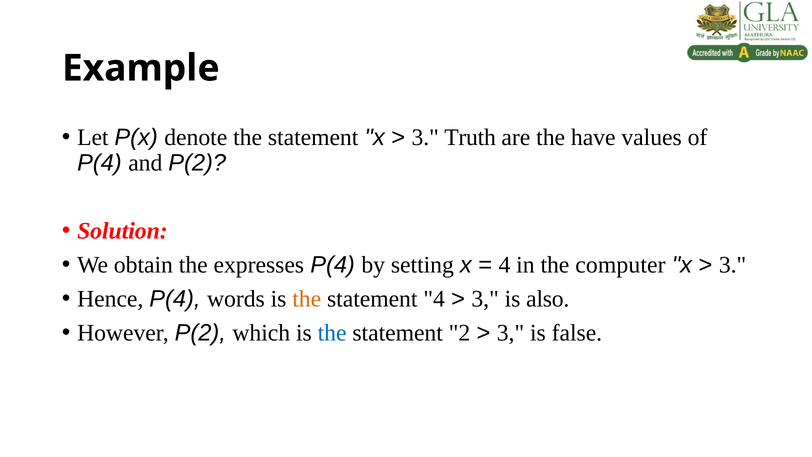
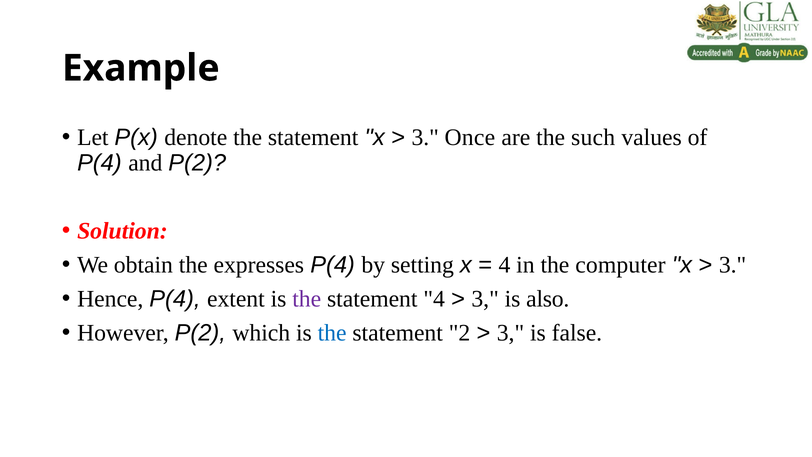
Truth: Truth -> Once (470, 137)
have: have -> such (593, 137)
words: words -> extent (236, 299)
the colour: orange -> purple (307, 299)
